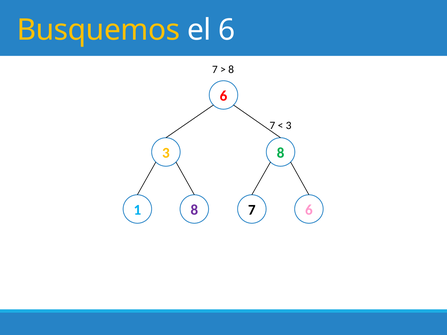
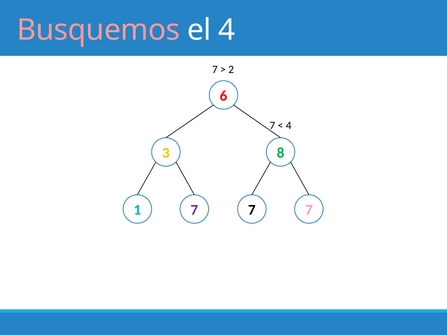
Busquemos colour: yellow -> pink (98, 30)
el 6: 6 -> 4 (227, 30)
8: 8 -> 2 (231, 70)
3: 3 -> 4 (289, 126)
1 8: 8 -> 7 (194, 210)
6: 6 -> 7 (309, 210)
